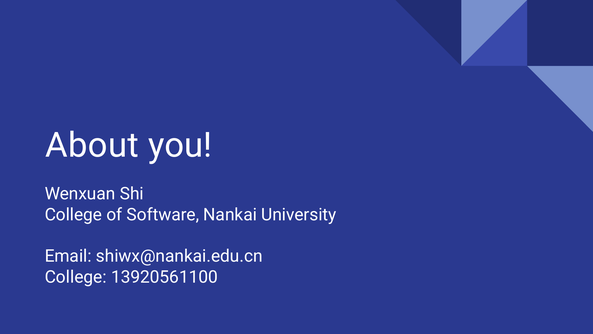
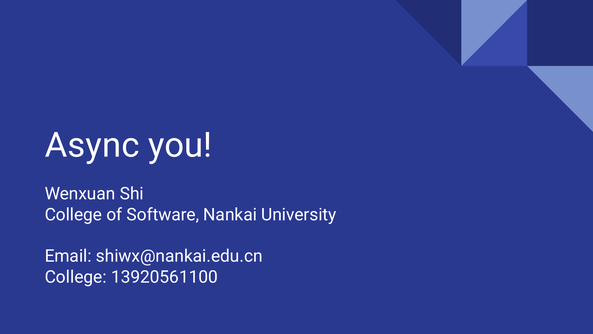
About: About -> Async (92, 145)
